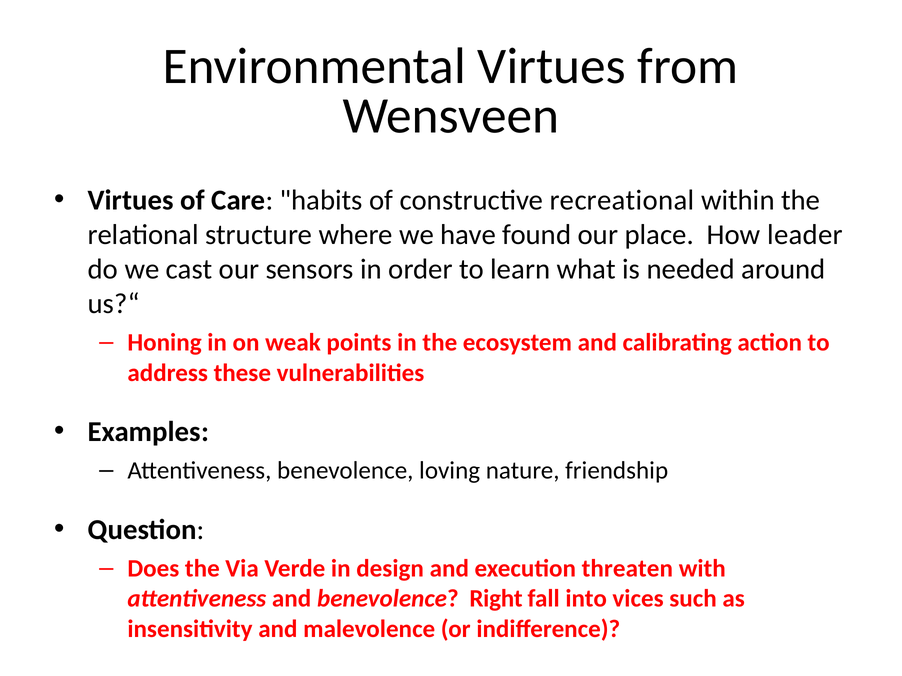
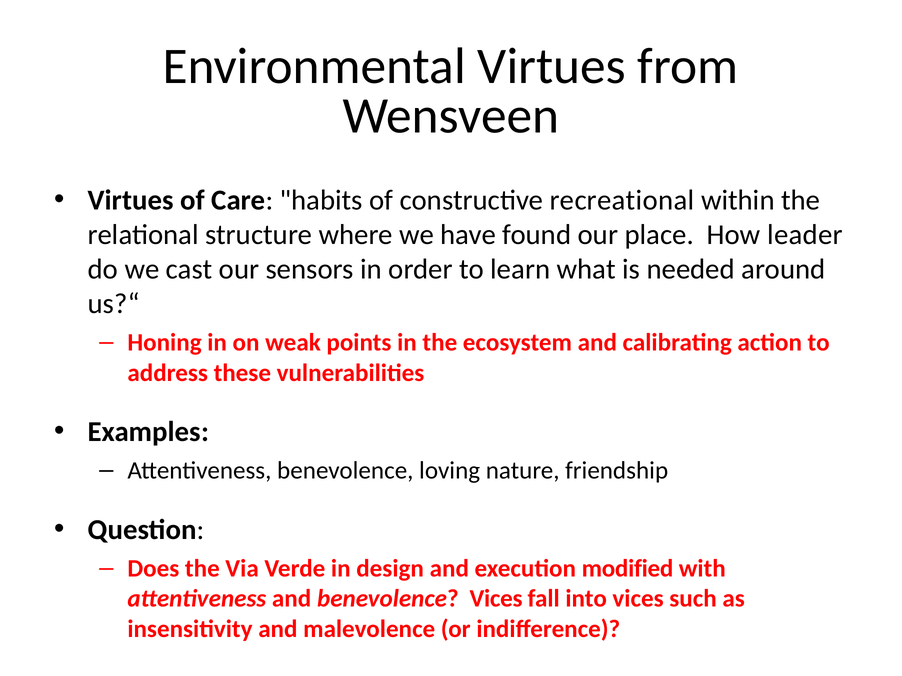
threaten: threaten -> modified (628, 569)
benevolence Right: Right -> Vices (496, 599)
